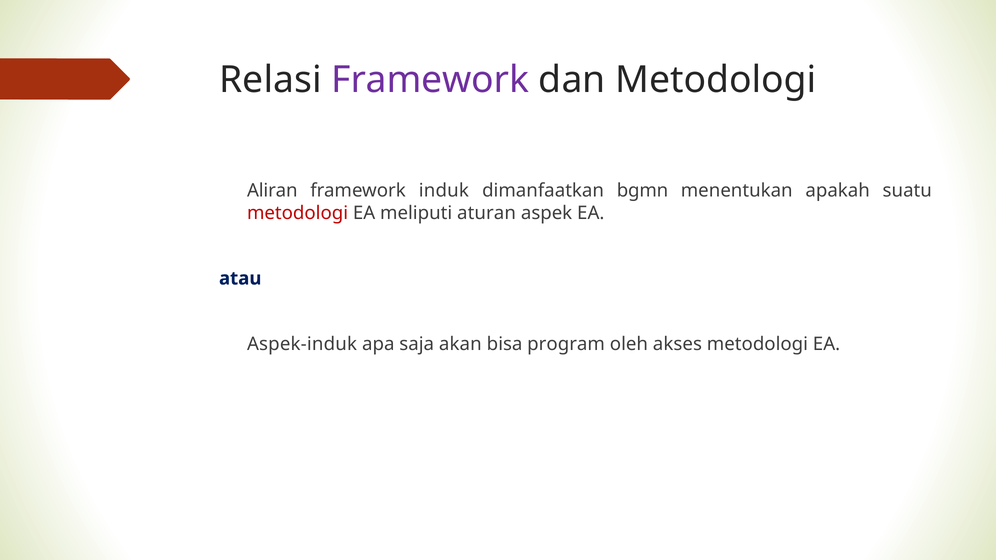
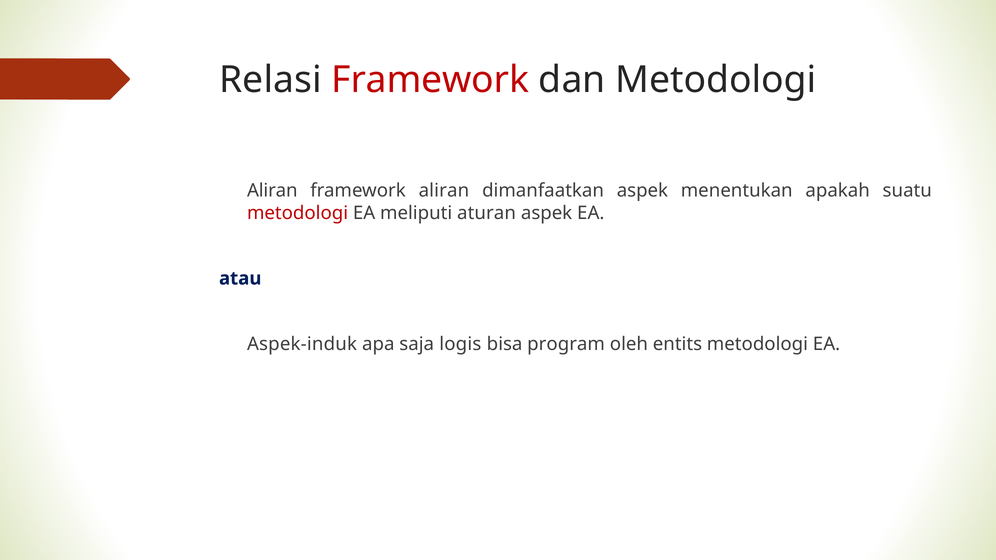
Framework colour: purple -> red (430, 80)
framework induk: induk -> aliran (444, 191)
dimanfaatkan bgmn: bgmn -> aspek (642, 191)
akan: akan -> logis (460, 344)
akses: akses -> entits (677, 344)
